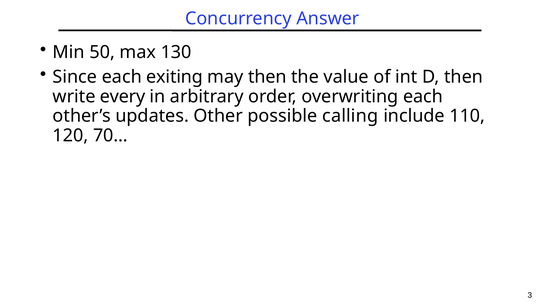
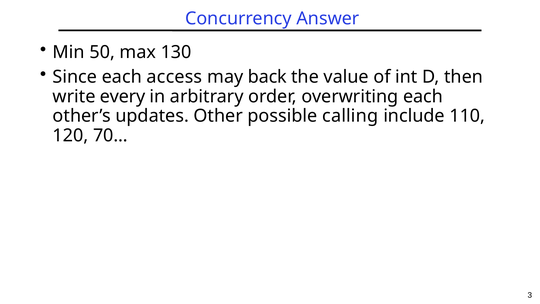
exiting: exiting -> access (174, 77)
may then: then -> back (267, 77)
